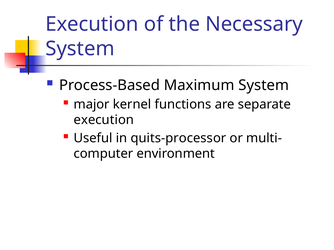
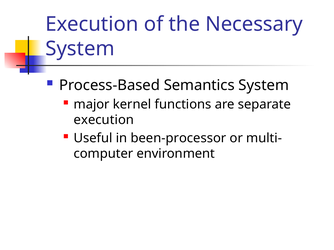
Maximum: Maximum -> Semantics (199, 85)
quits-processor: quits-processor -> been-processor (178, 138)
